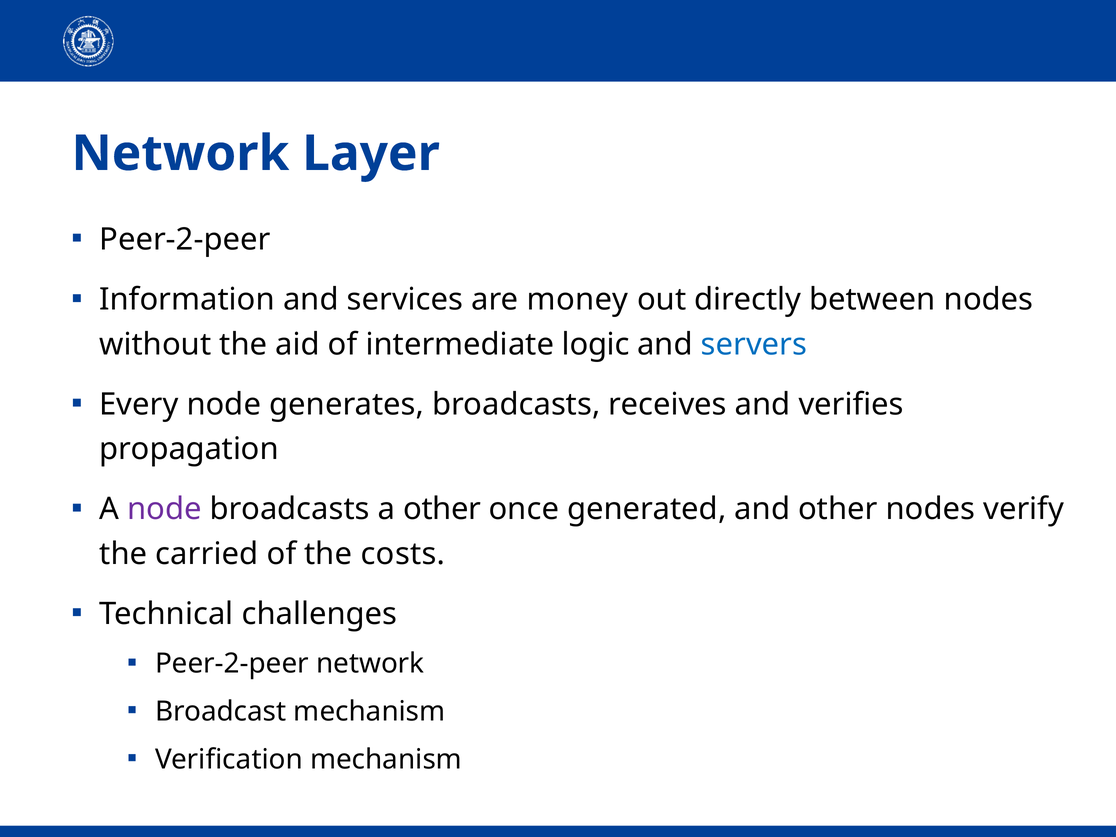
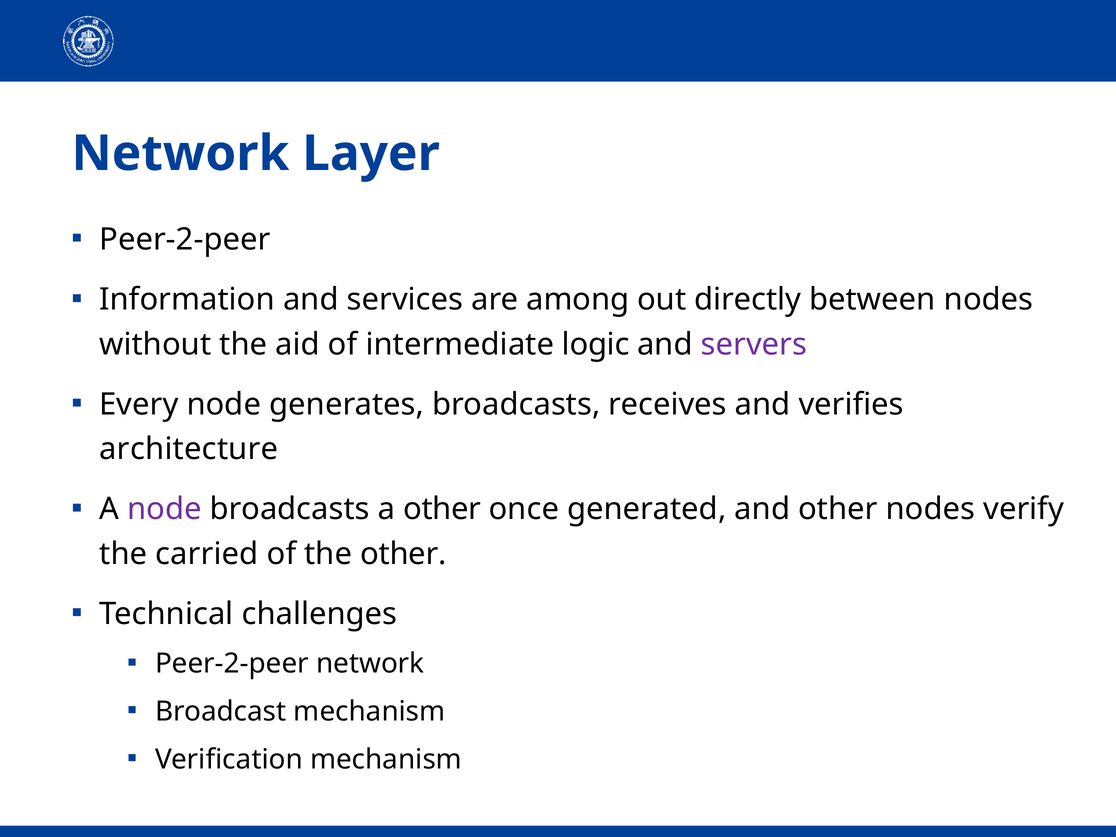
money: money -> among (578, 300)
servers colour: blue -> purple (754, 344)
propagation: propagation -> architecture (189, 449)
the costs: costs -> other (403, 554)
